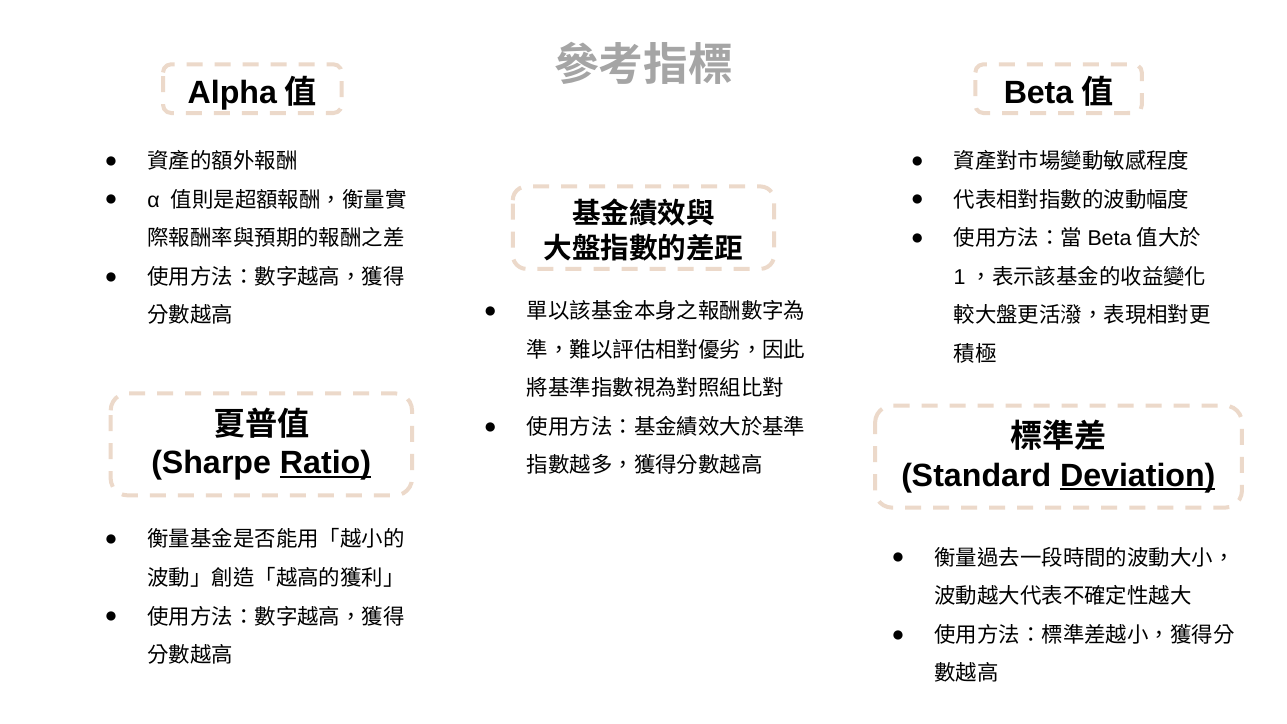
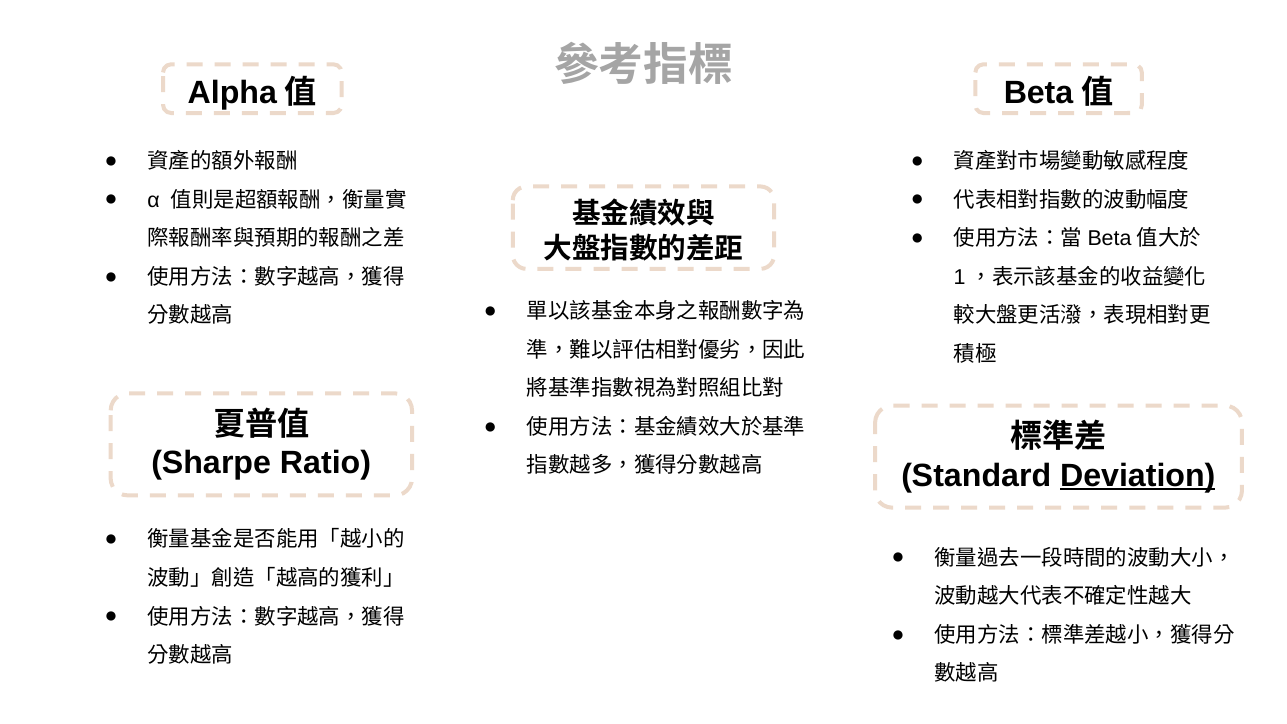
Ratio underline: present -> none (325, 463)
